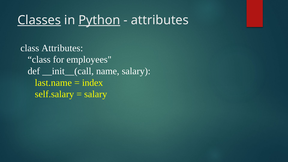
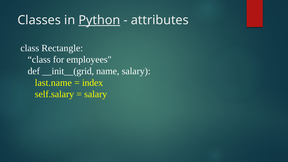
Classes underline: present -> none (39, 20)
class Attributes: Attributes -> Rectangle (62, 48)
__init__(call: __init__(call -> __init__(grid (68, 71)
